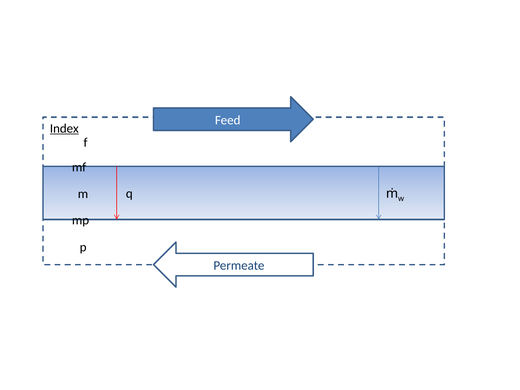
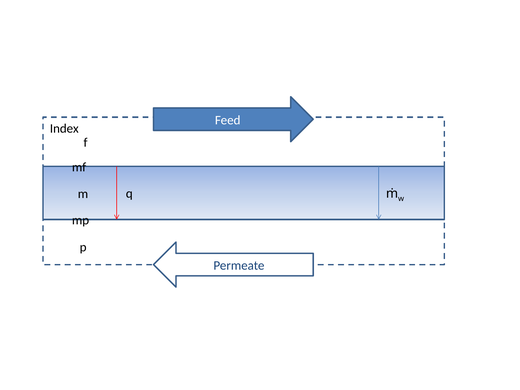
Index underline: present -> none (64, 128)
